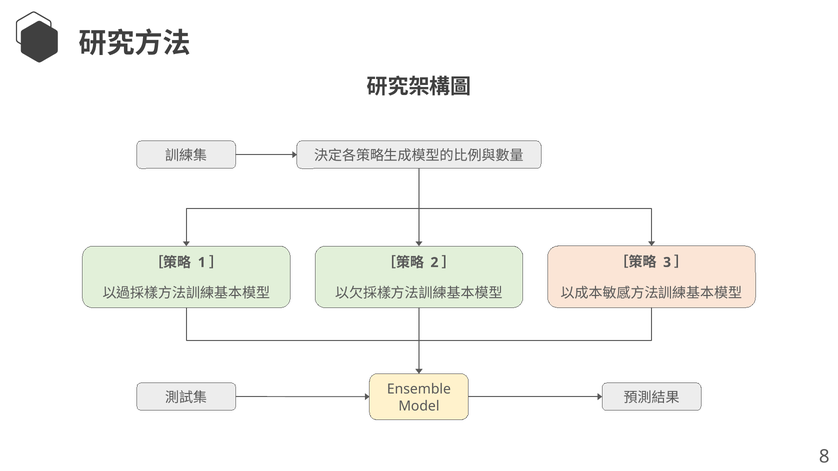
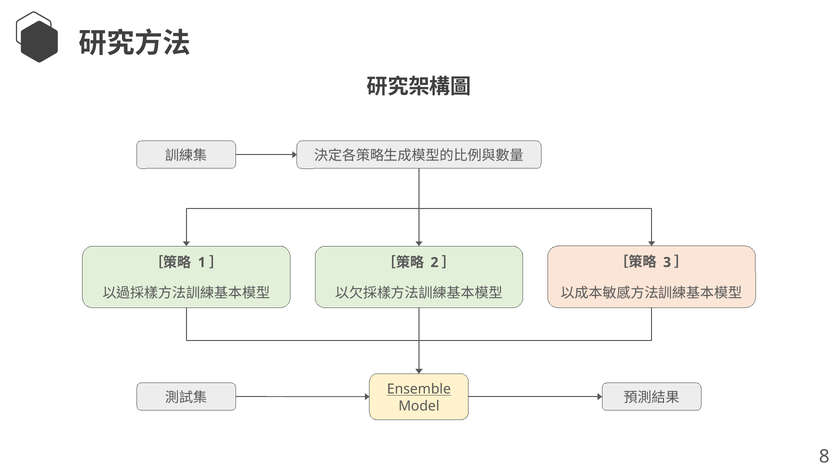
Ensemble underline: none -> present (419, 390)
